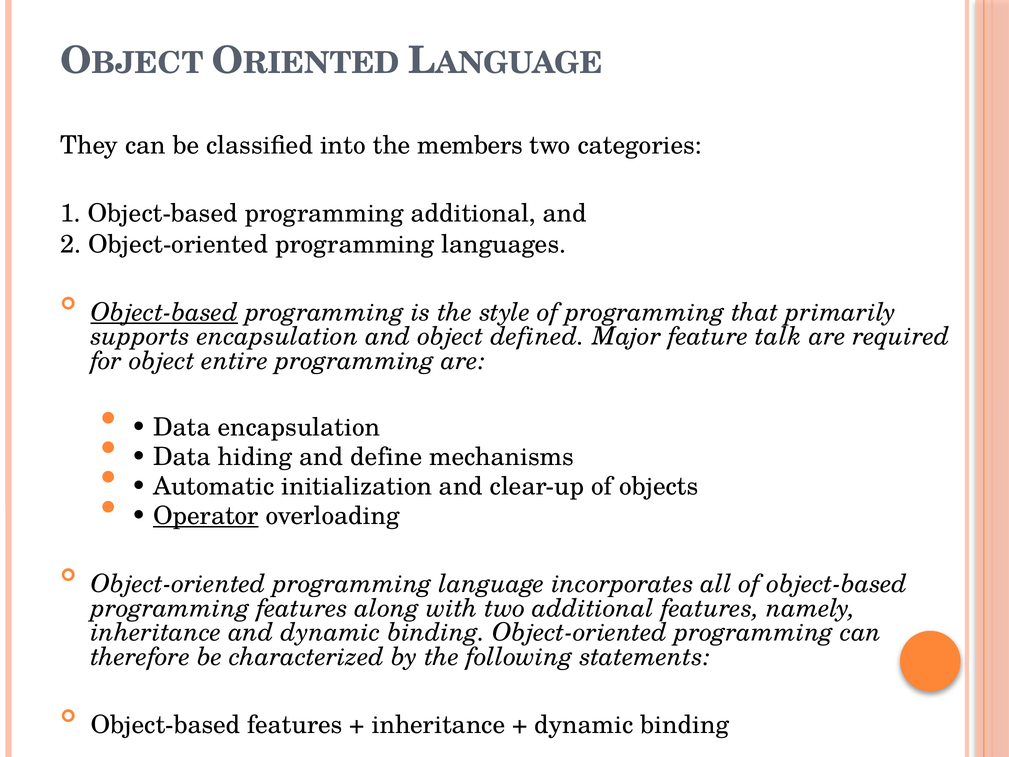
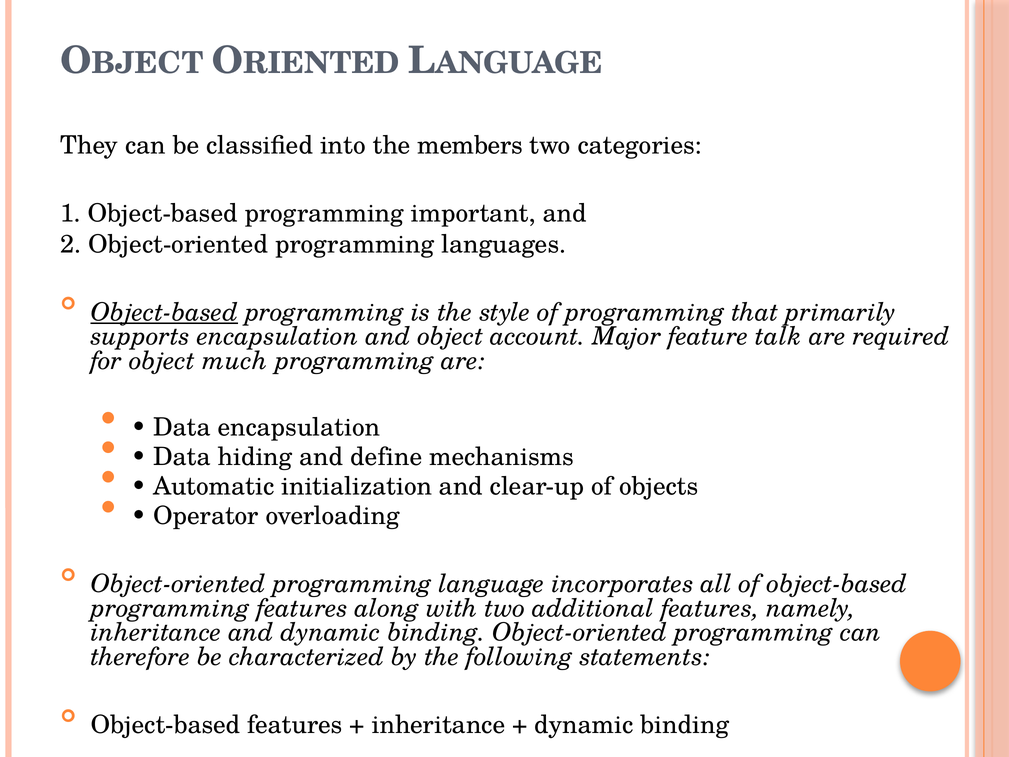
programming additional: additional -> important (473, 213)
defined: defined -> account (538, 336)
entire: entire -> much (235, 361)
Operator underline: present -> none (206, 516)
